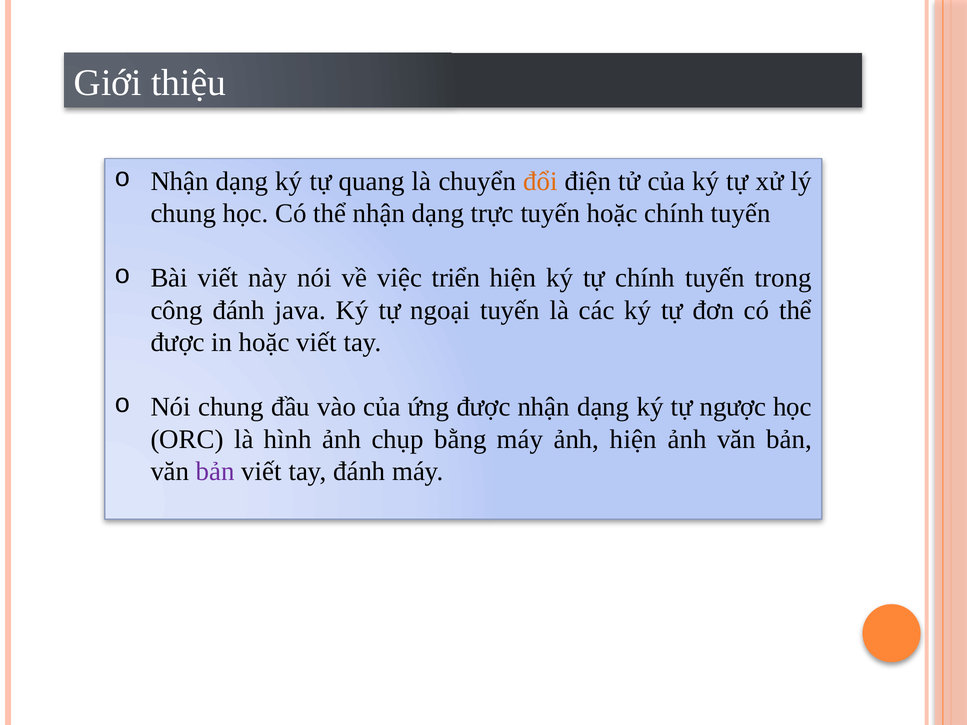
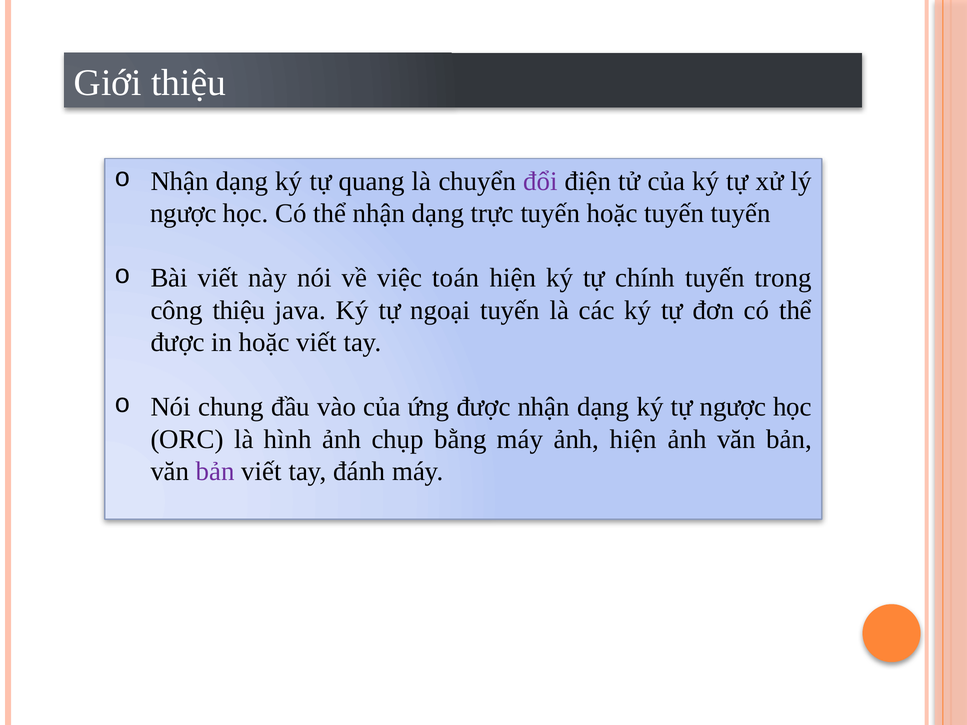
đổi colour: orange -> purple (541, 181)
chung: chung -> ngược (183, 214)
hoặc chính: chính -> tuyến (674, 214)
triển: triển -> toán (456, 278)
công đánh: đánh -> thiệu (239, 310)
